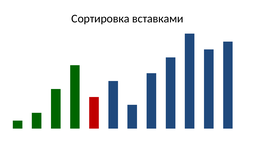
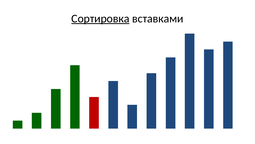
Сортировка underline: none -> present (100, 19)
